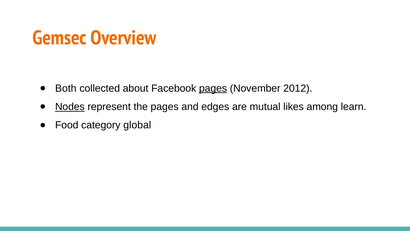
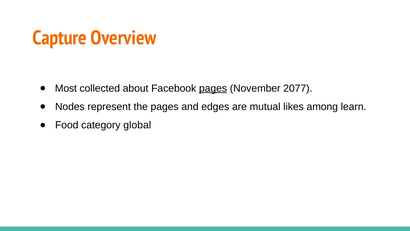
Gemsec: Gemsec -> Capture (60, 38)
Both: Both -> Most (66, 88)
2012: 2012 -> 2077 (298, 88)
Nodes underline: present -> none (70, 107)
